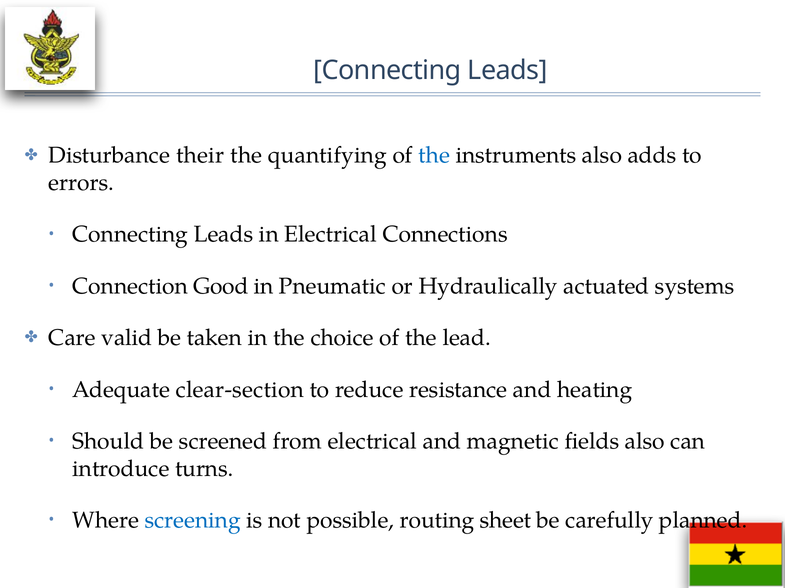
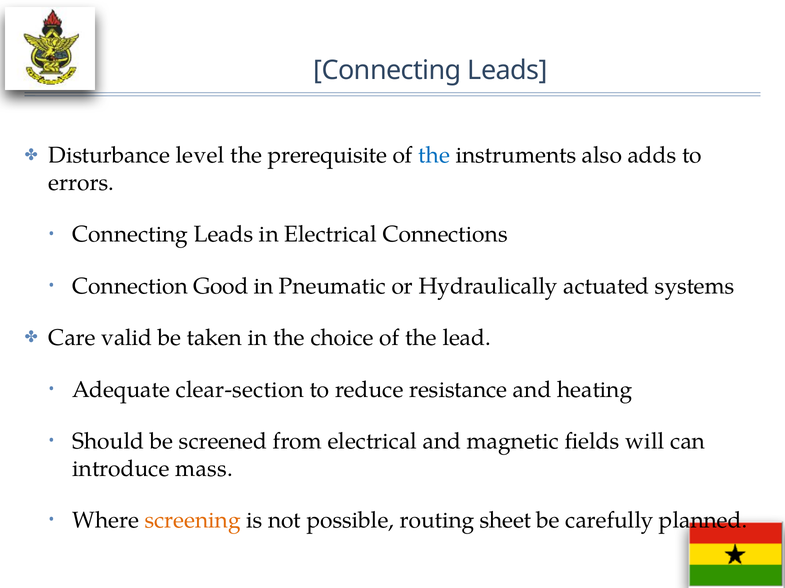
their: their -> level (200, 156)
quantifying: quantifying -> prerequisite (327, 156)
fields also: also -> will (645, 442)
turns: turns -> mass (204, 469)
screening colour: blue -> orange (193, 521)
